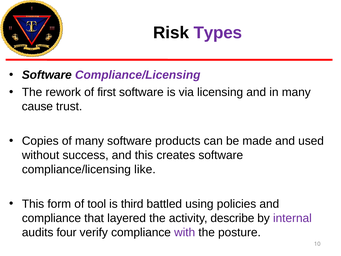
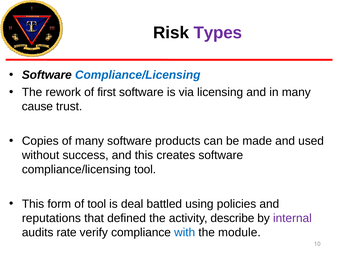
Compliance/Licensing colour: purple -> blue (138, 75)
compliance/licensing like: like -> tool (145, 169)
third: third -> deal (132, 204)
compliance: compliance -> reputations (51, 218)
layered: layered -> defined (127, 218)
four: four -> rate (67, 232)
with colour: purple -> blue (185, 232)
posture: posture -> module (239, 232)
